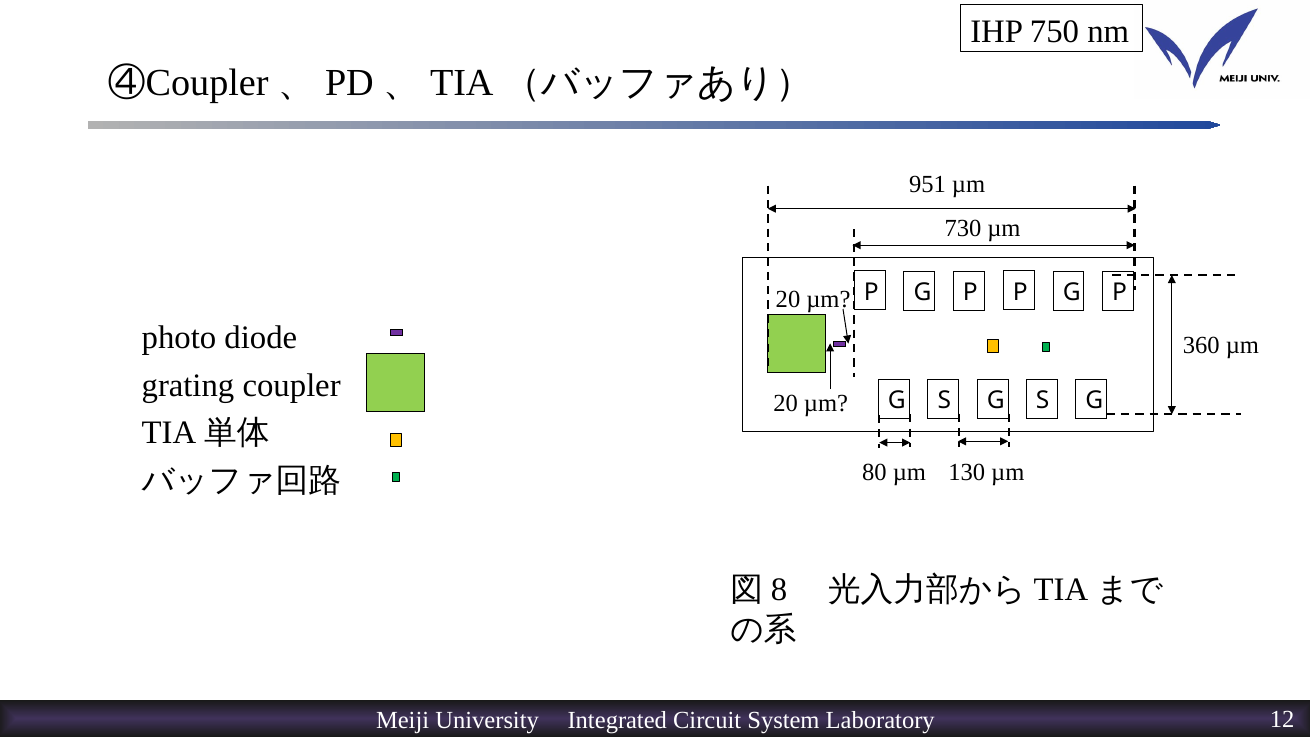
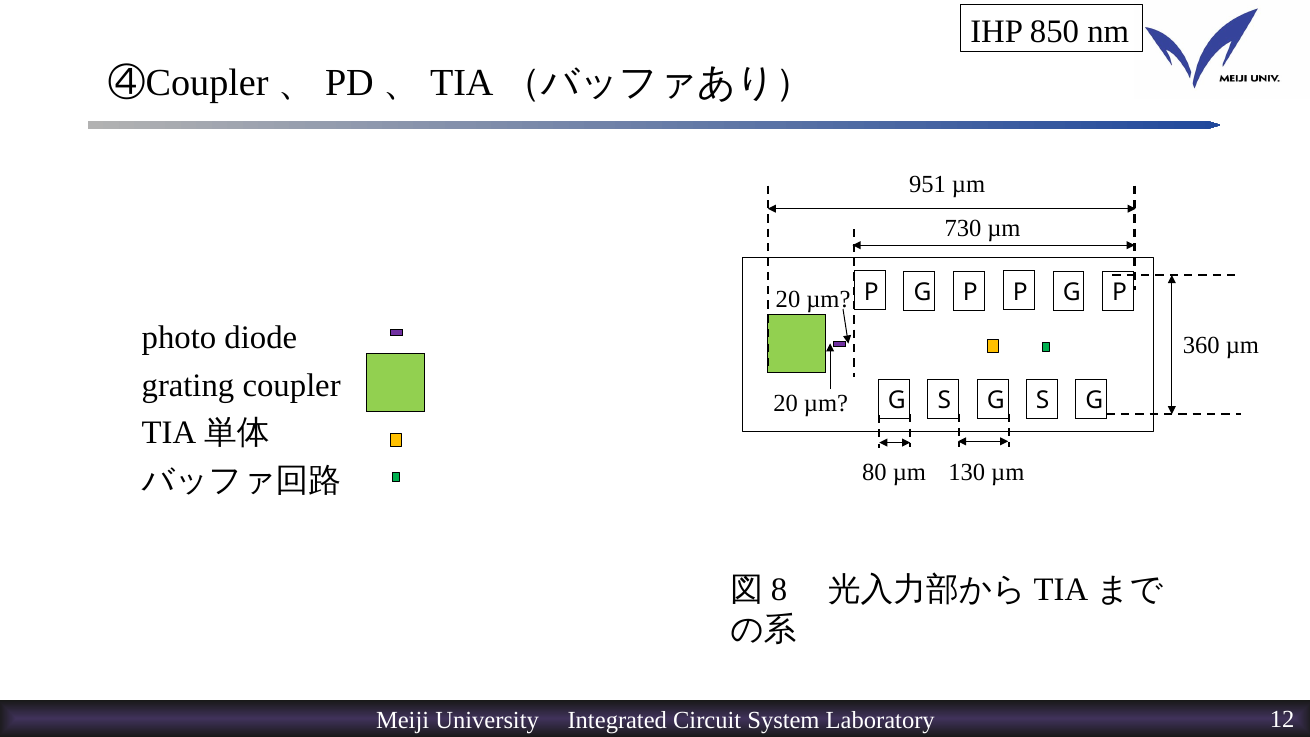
750: 750 -> 850 (1055, 32)
